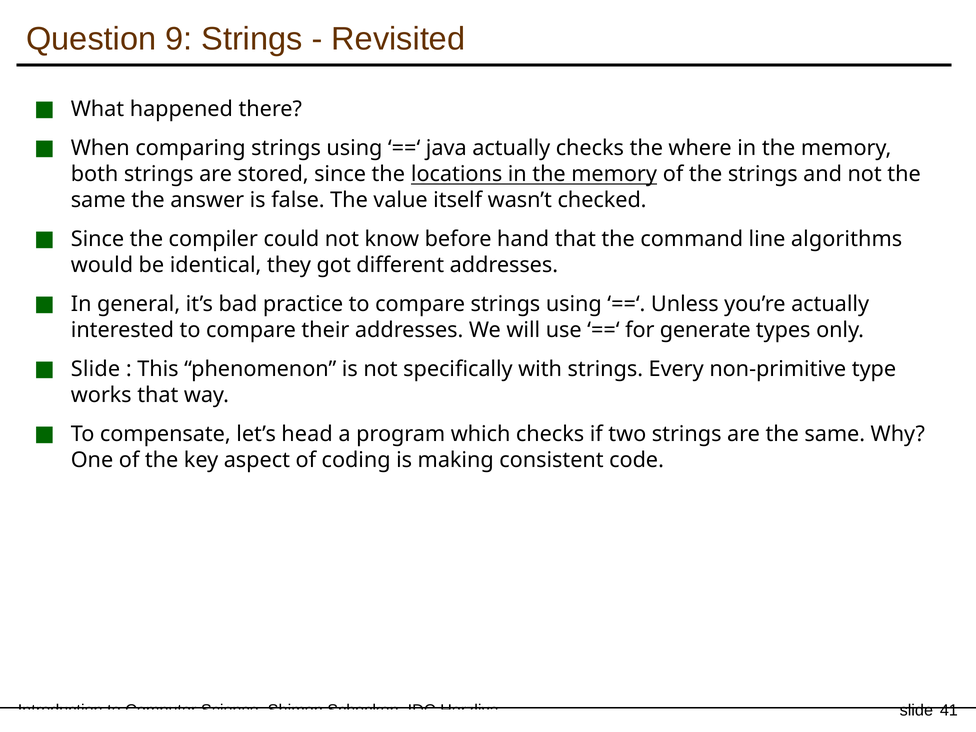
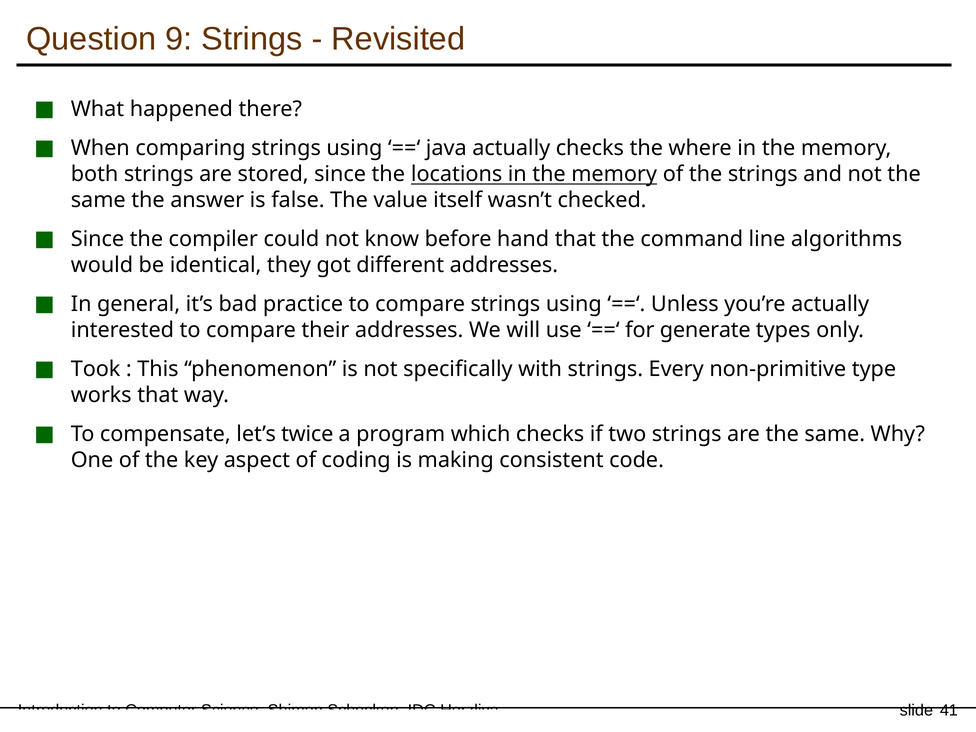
Slide: Slide -> Took (96, 369)
head: head -> twice (307, 434)
